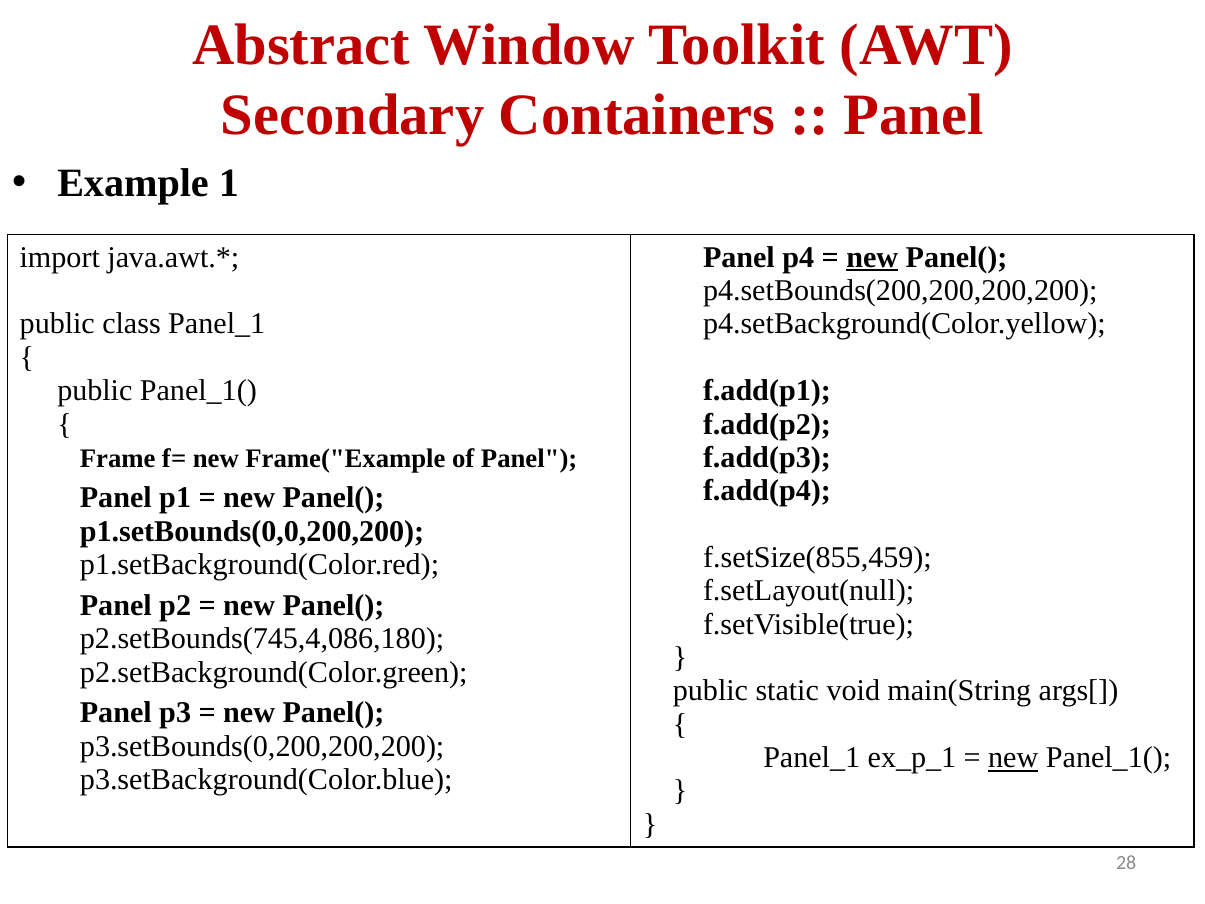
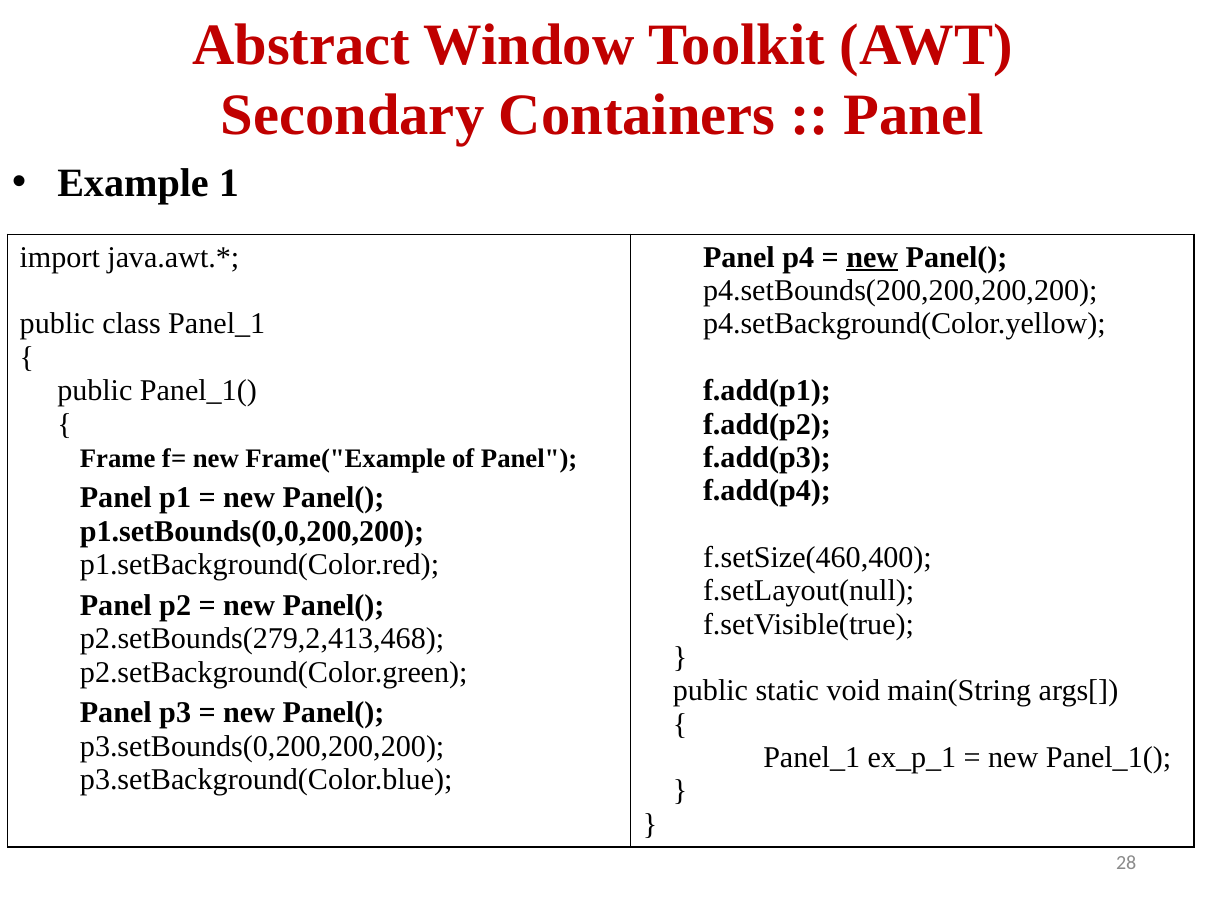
f.setSize(855,459: f.setSize(855,459 -> f.setSize(460,400 (817, 557)
p2.setBounds(745,4,086,180: p2.setBounds(745,4,086,180 -> p2.setBounds(279,2,413,468 (262, 639)
new underline: present -> none (1013, 757)
